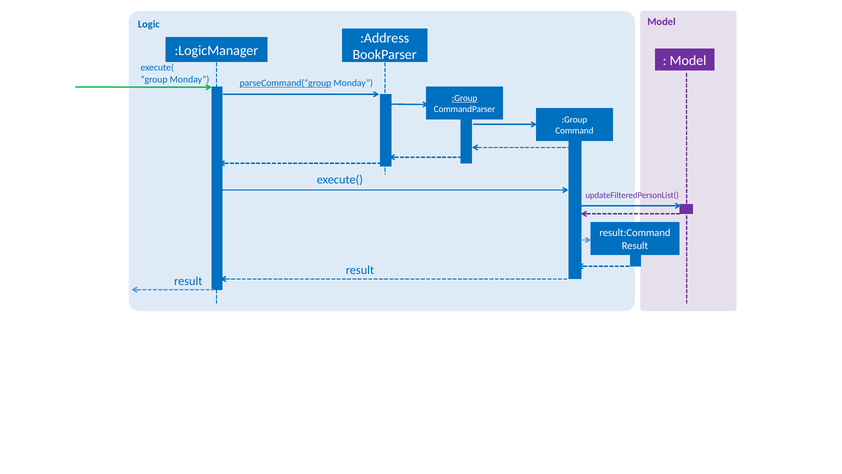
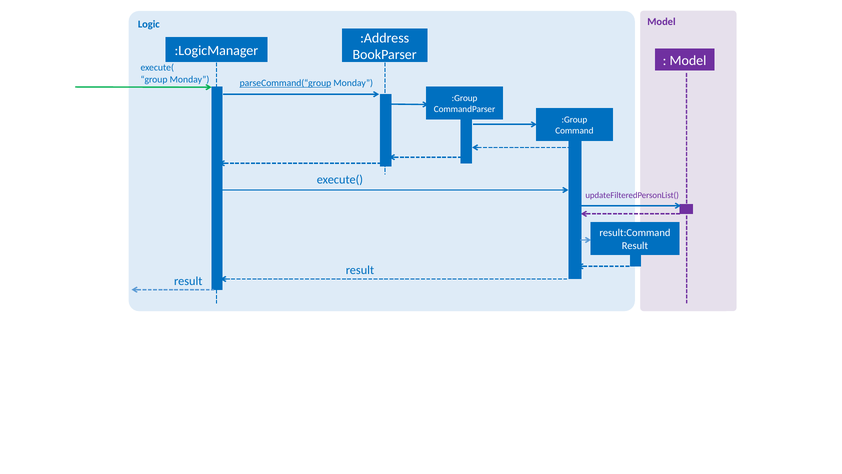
:Group underline: present -> none (465, 98)
